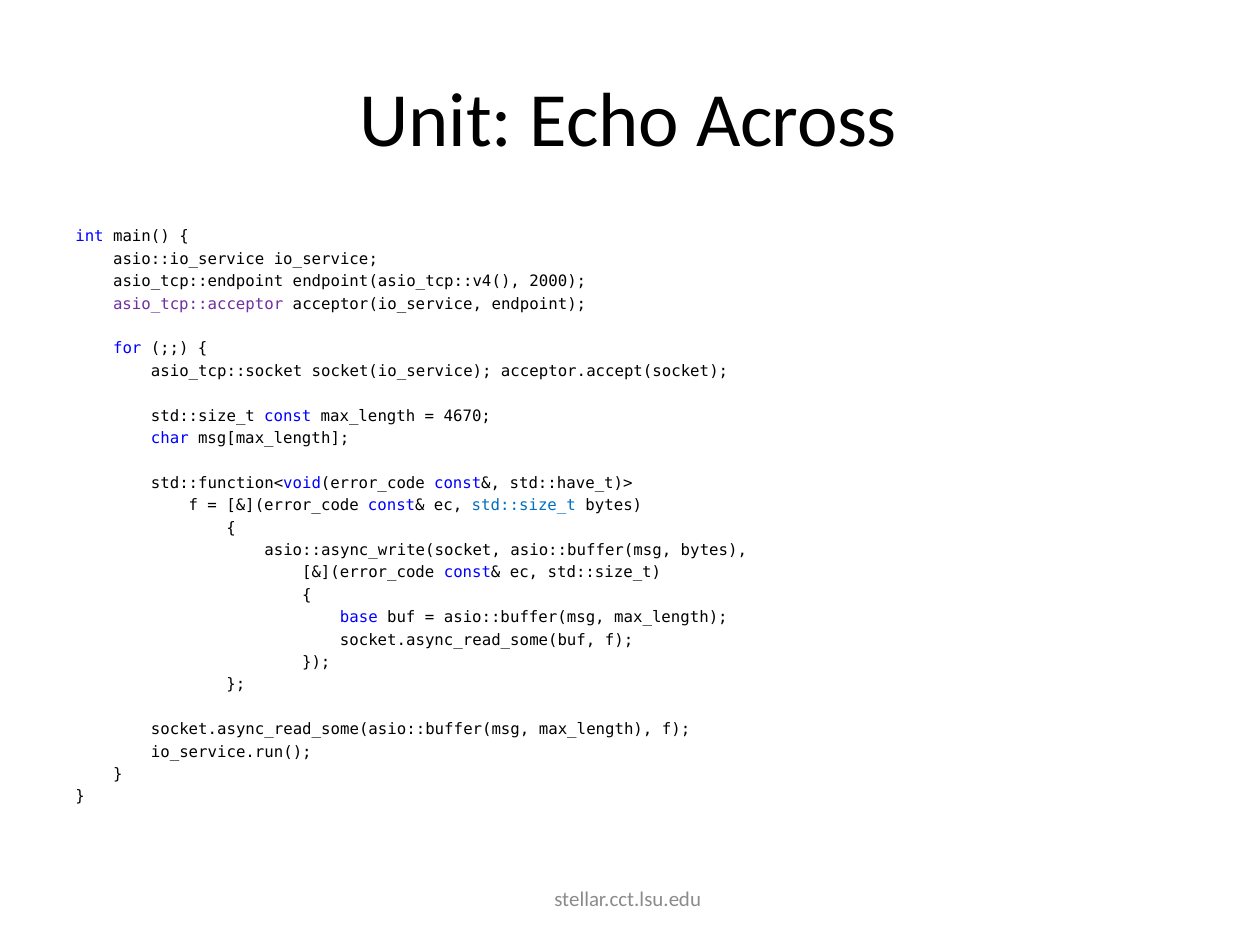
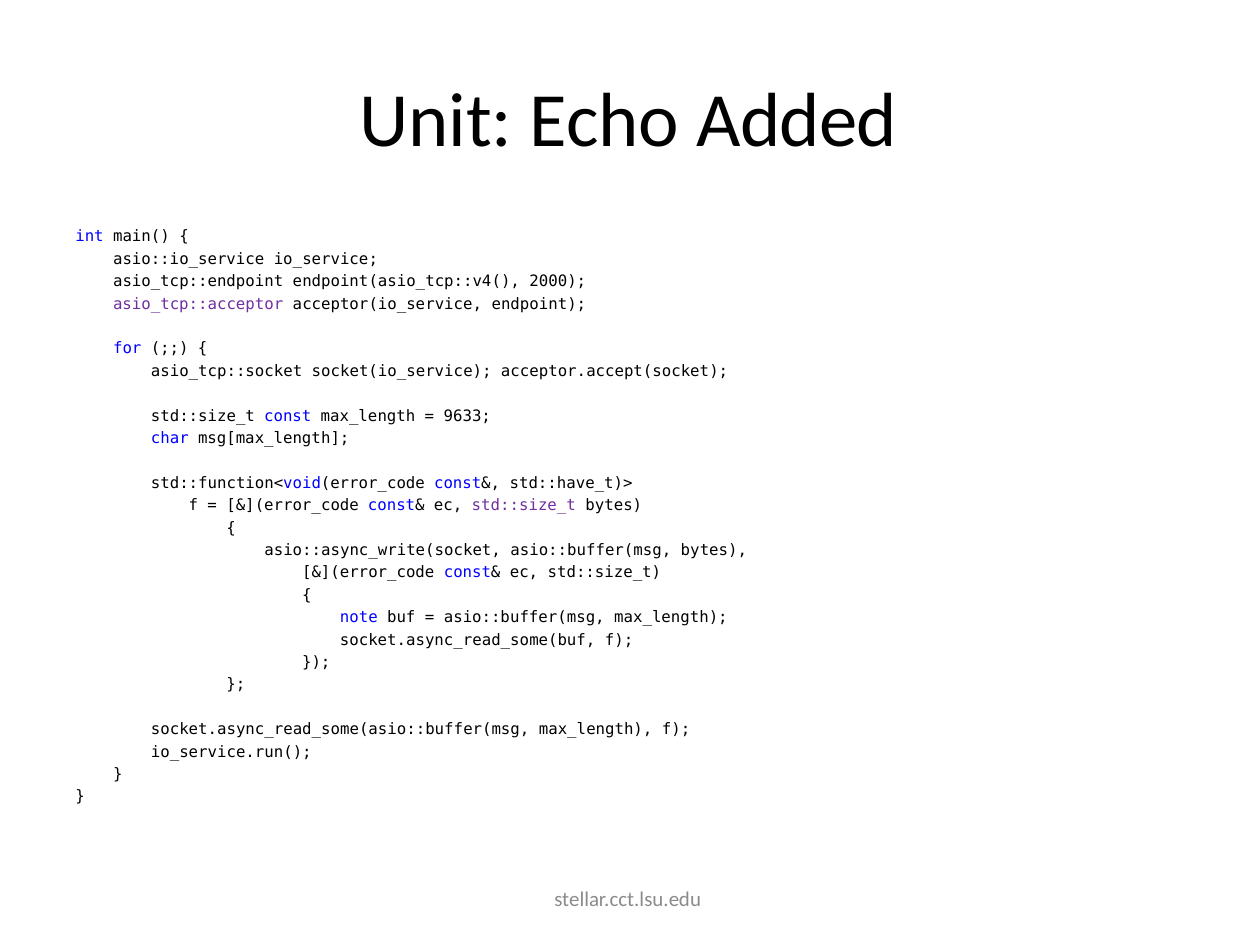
Across: Across -> Added (797, 122)
4670: 4670 -> 9633 (467, 416)
std::size_t colour: blue -> purple (524, 505)
base: base -> note (359, 617)
